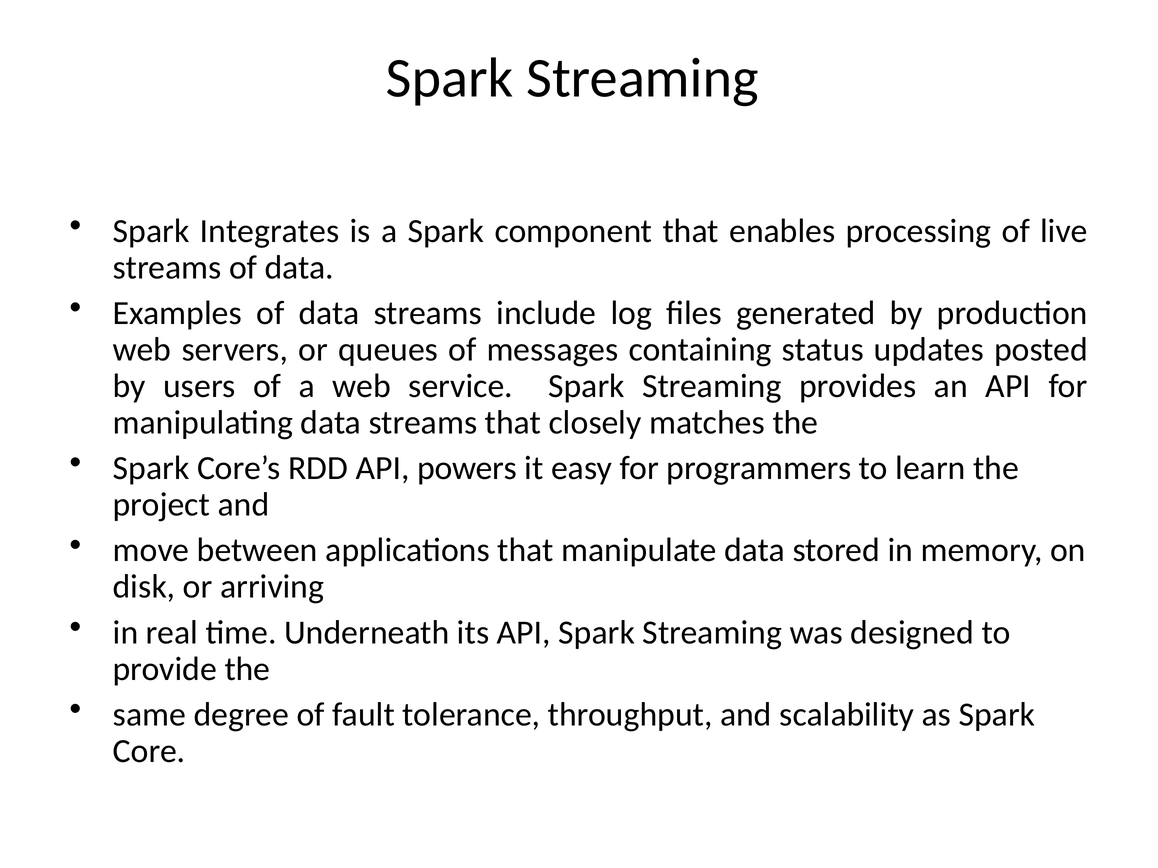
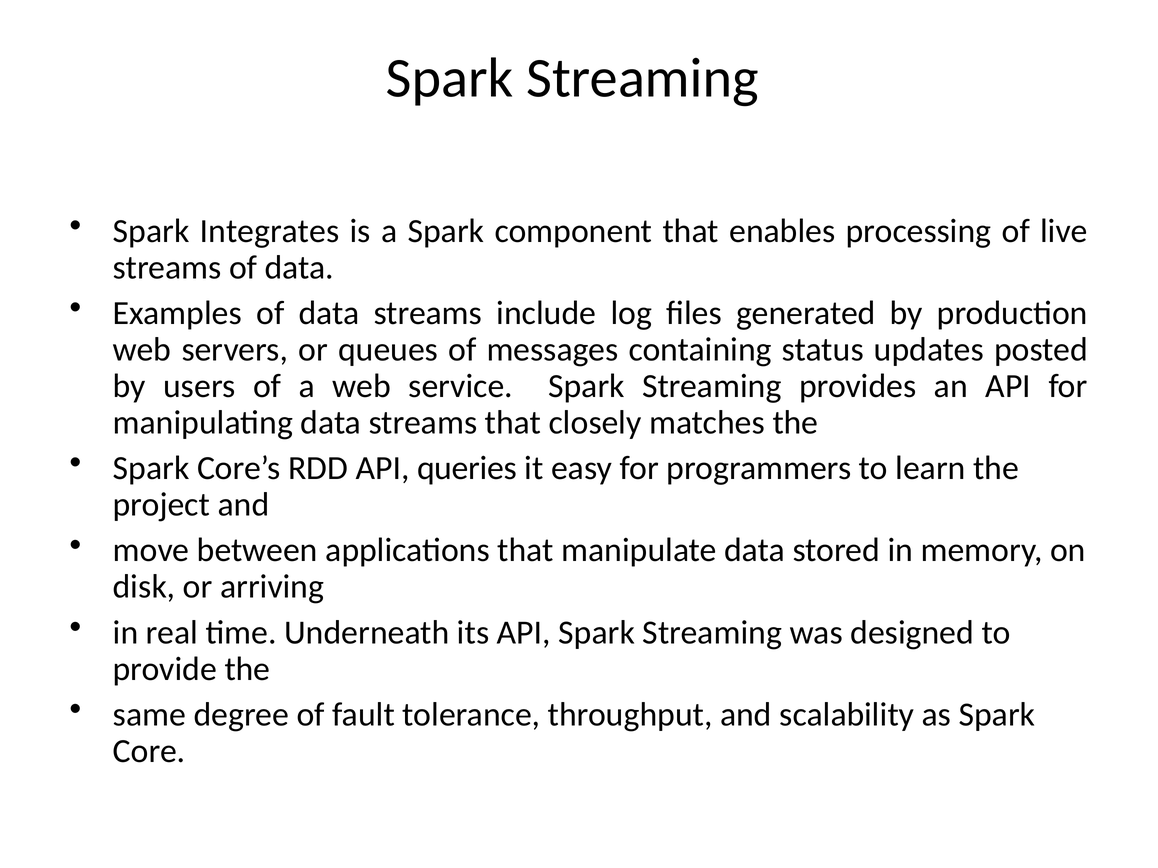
powers: powers -> queries (467, 468)
